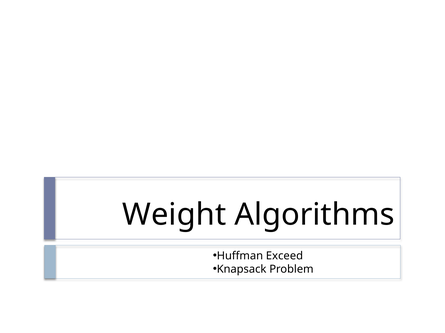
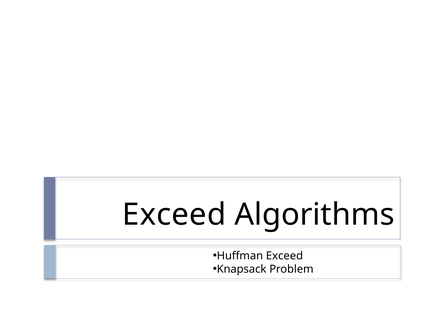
Weight: Weight -> Exceed (174, 215)
